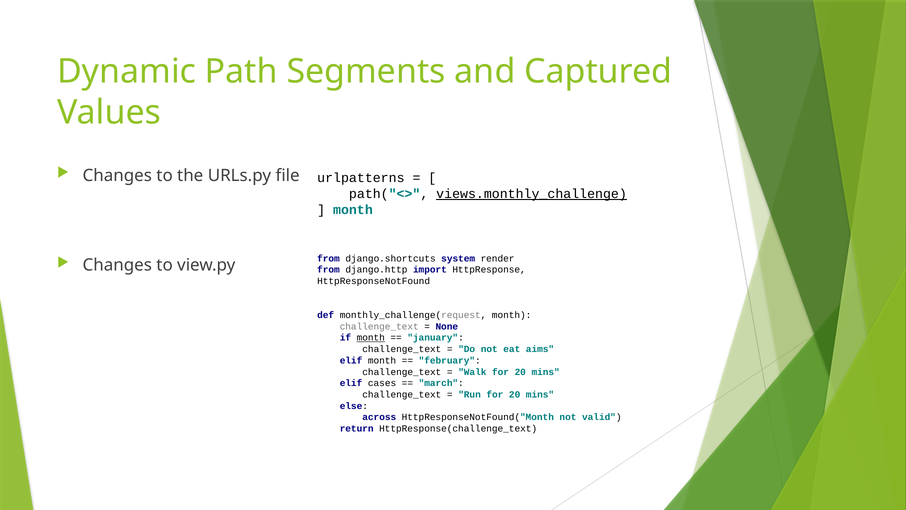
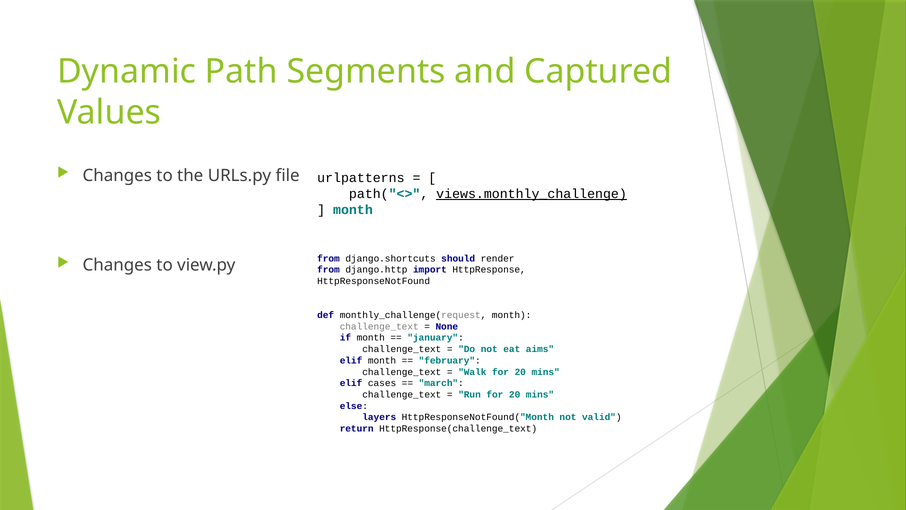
system: system -> should (458, 258)
month underline: present -> none (371, 338)
across: across -> layers (379, 417)
